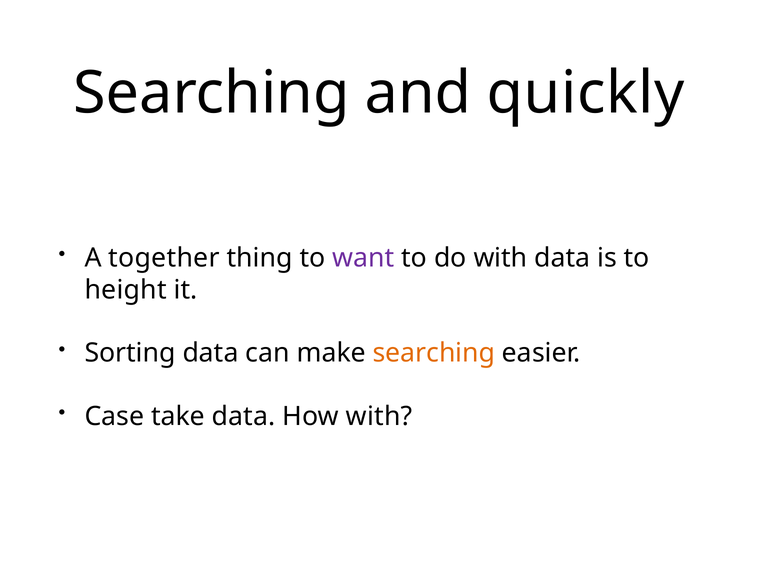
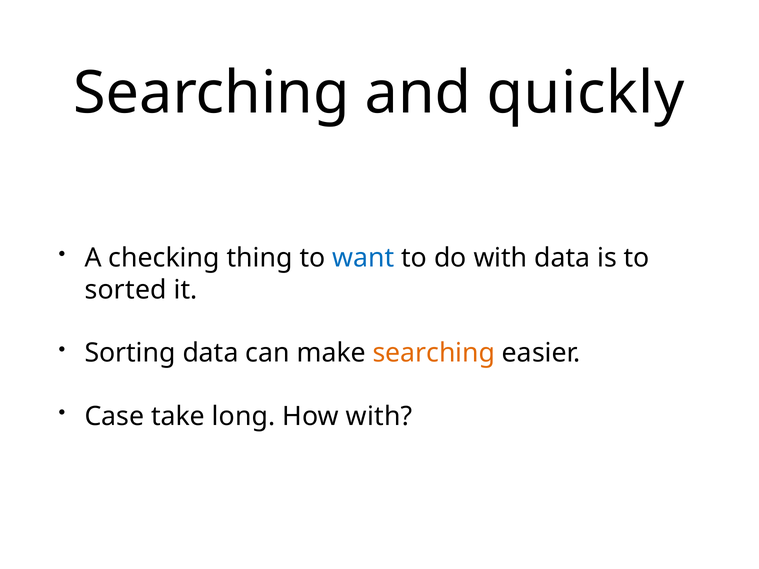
together: together -> checking (164, 258)
want colour: purple -> blue (363, 258)
height: height -> sorted (126, 290)
take data: data -> long (244, 416)
